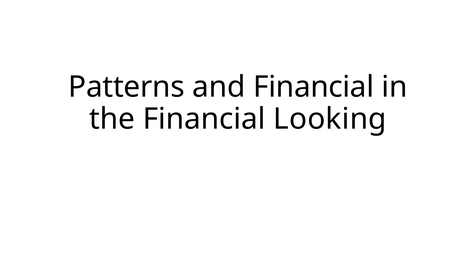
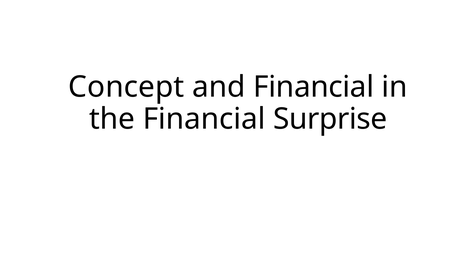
Patterns: Patterns -> Concept (126, 87)
Looking: Looking -> Surprise (330, 119)
